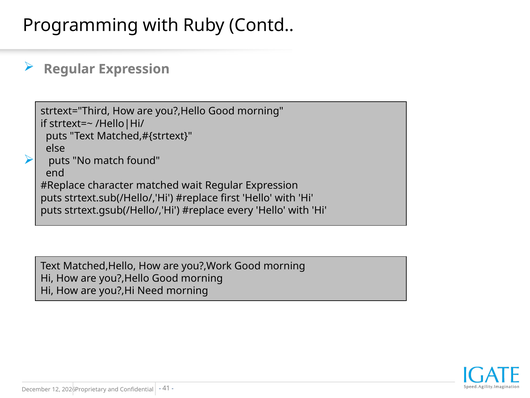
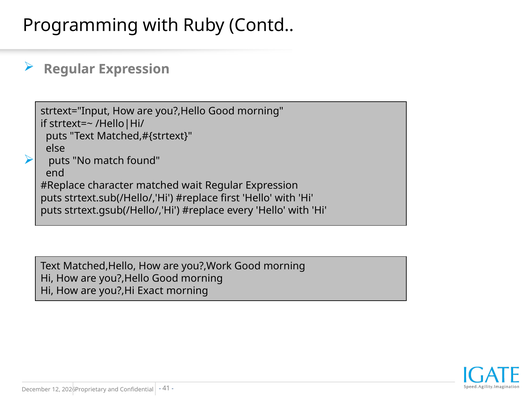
strtext="Third: strtext="Third -> strtext="Input (75, 111)
Need: Need -> Exact (150, 290)
